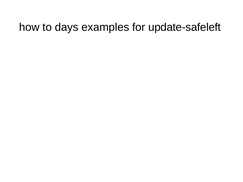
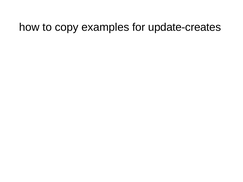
days: days -> copy (67, 27)
update-safeleft: update-safeleft -> update-creates (185, 27)
